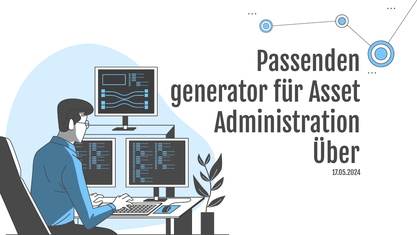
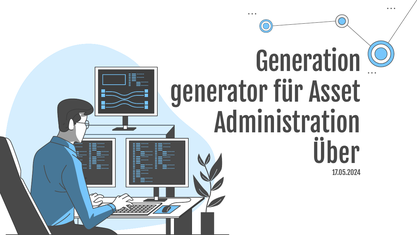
Passenden: Passenden -> Generation (308, 63)
